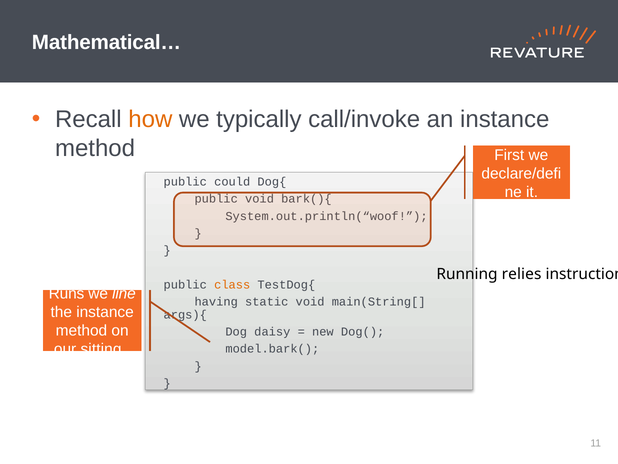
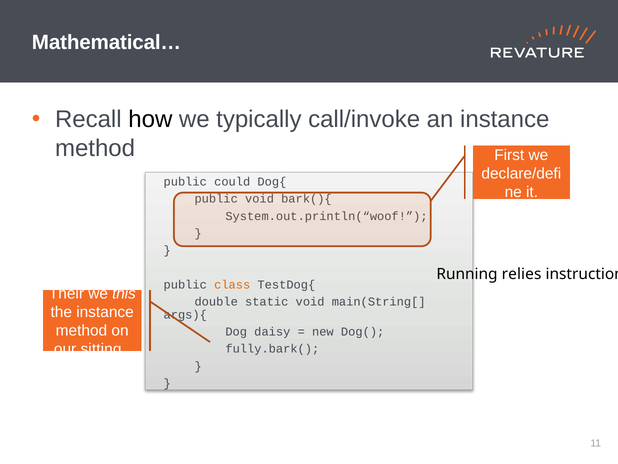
how colour: orange -> black (150, 119)
Runs: Runs -> Their (66, 293)
line: line -> this (124, 293)
having: having -> double (216, 301)
model.bark(: model.bark( -> fully.bark( (272, 349)
